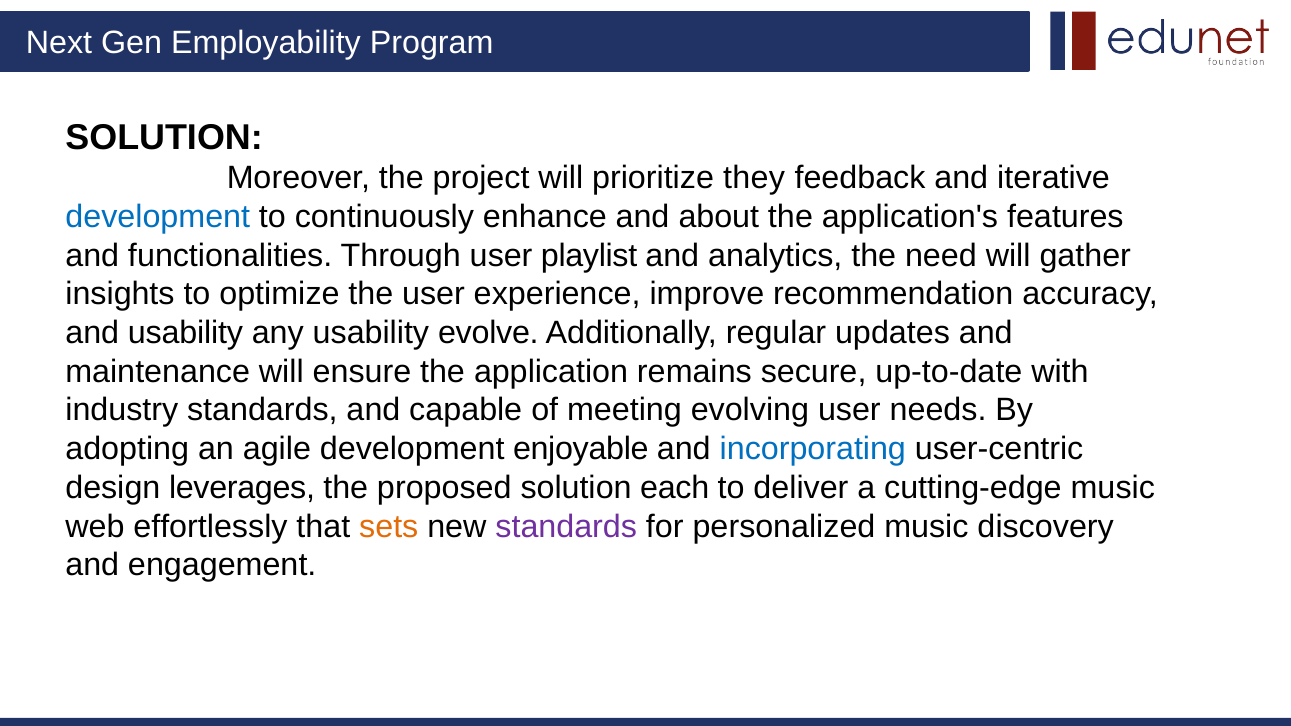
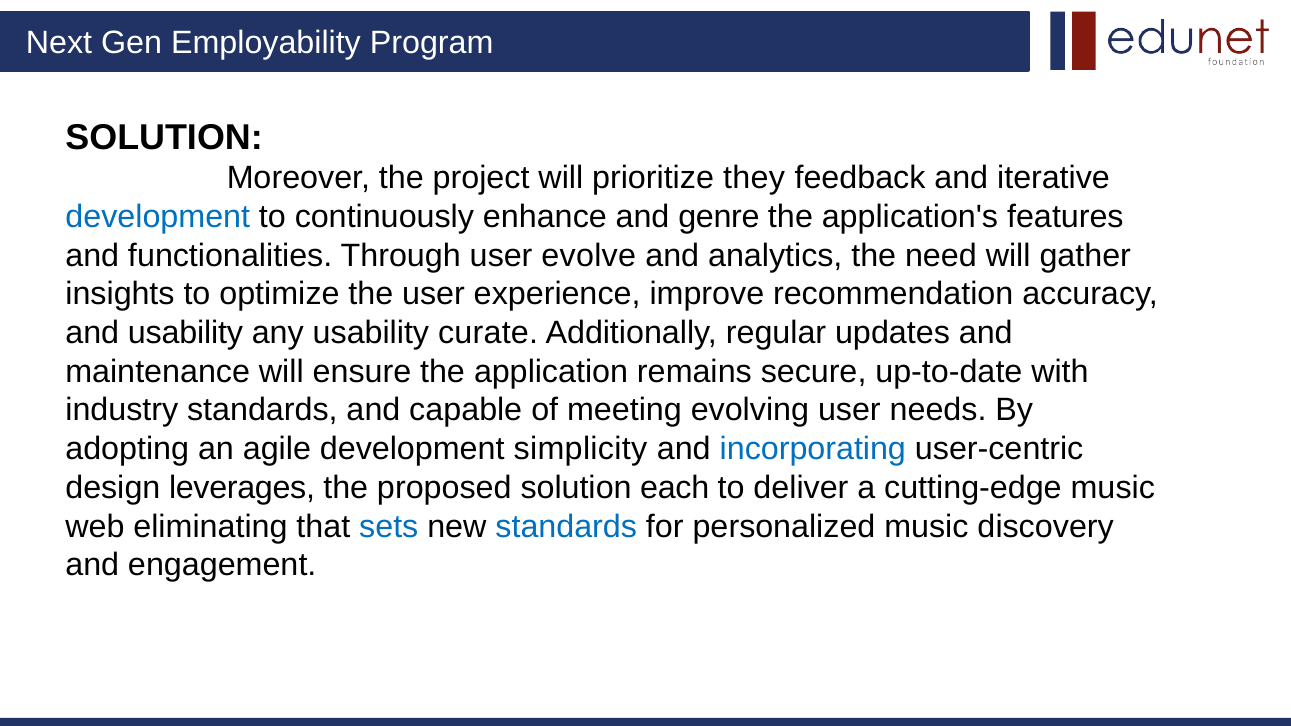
about: about -> genre (719, 217)
playlist: playlist -> evolve (589, 255)
evolve: evolve -> curate (488, 333)
enjoyable: enjoyable -> simplicity (580, 449)
effortlessly: effortlessly -> eliminating (210, 527)
sets colour: orange -> blue (389, 527)
standards colour: purple -> blue (566, 527)
